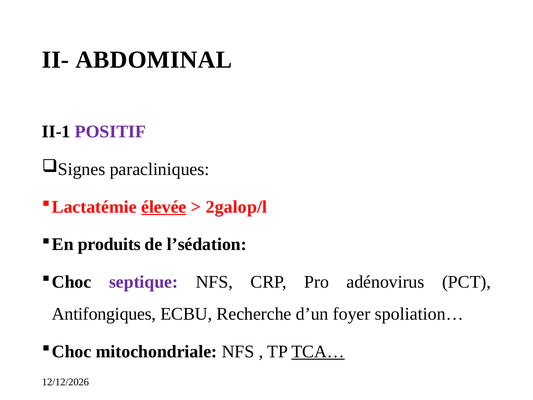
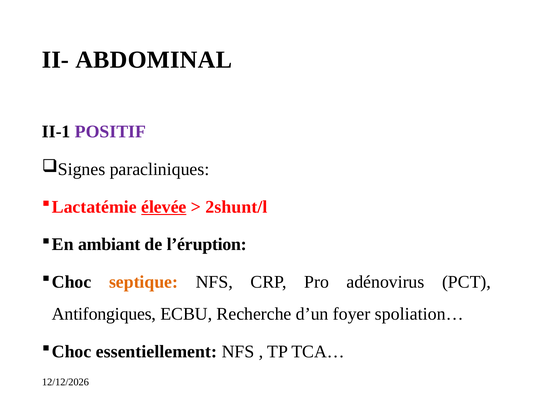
2galop/l: 2galop/l -> 2shunt/l (236, 207)
produits: produits -> ambiant (109, 244)
l’sédation: l’sédation -> l’éruption (207, 244)
septique colour: purple -> orange (144, 282)
mitochondriale: mitochondriale -> essentiellement (156, 351)
TCA… underline: present -> none (318, 351)
